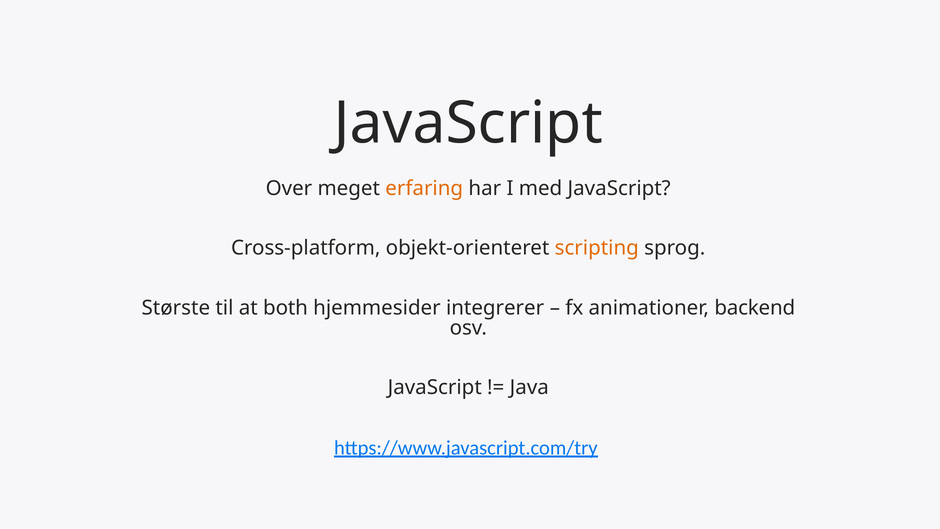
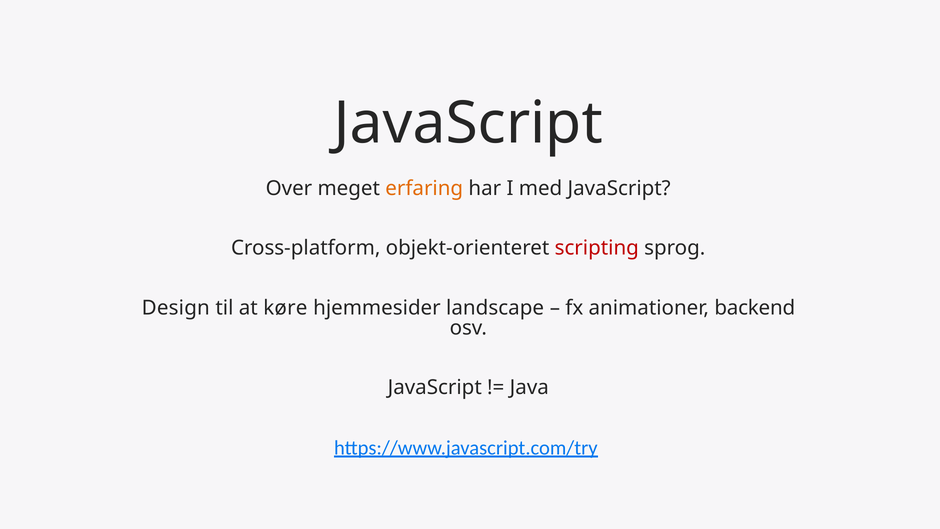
scripting colour: orange -> red (597, 248)
Største: Største -> Design (176, 308)
both: both -> køre (285, 308)
integrerer: integrerer -> landscape (495, 308)
